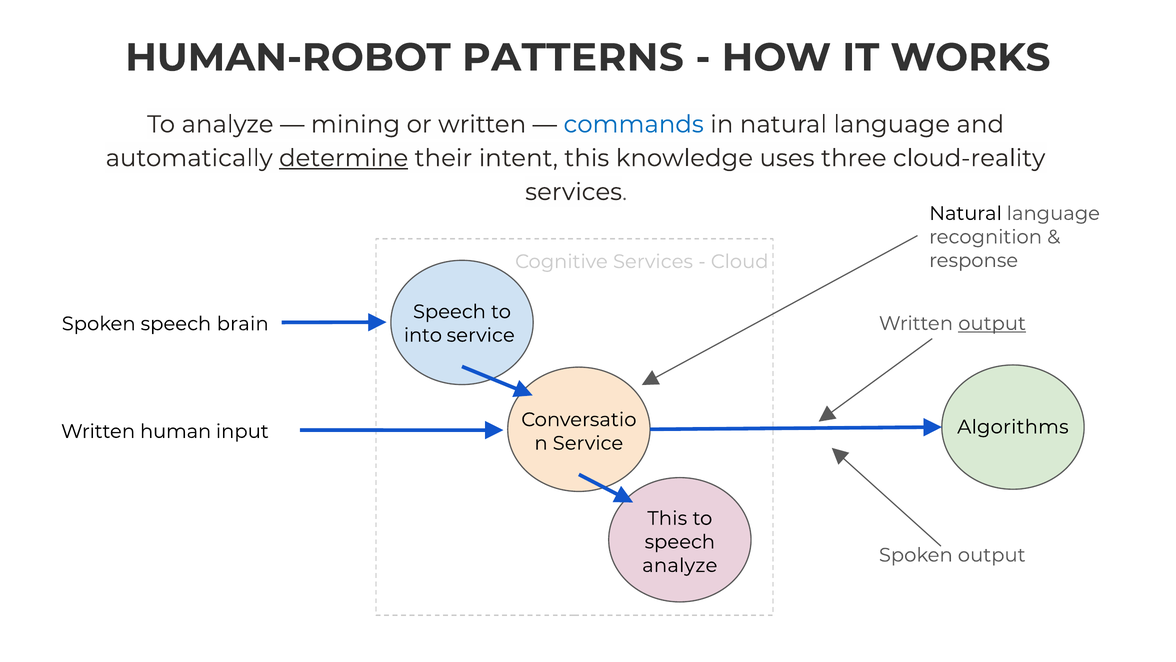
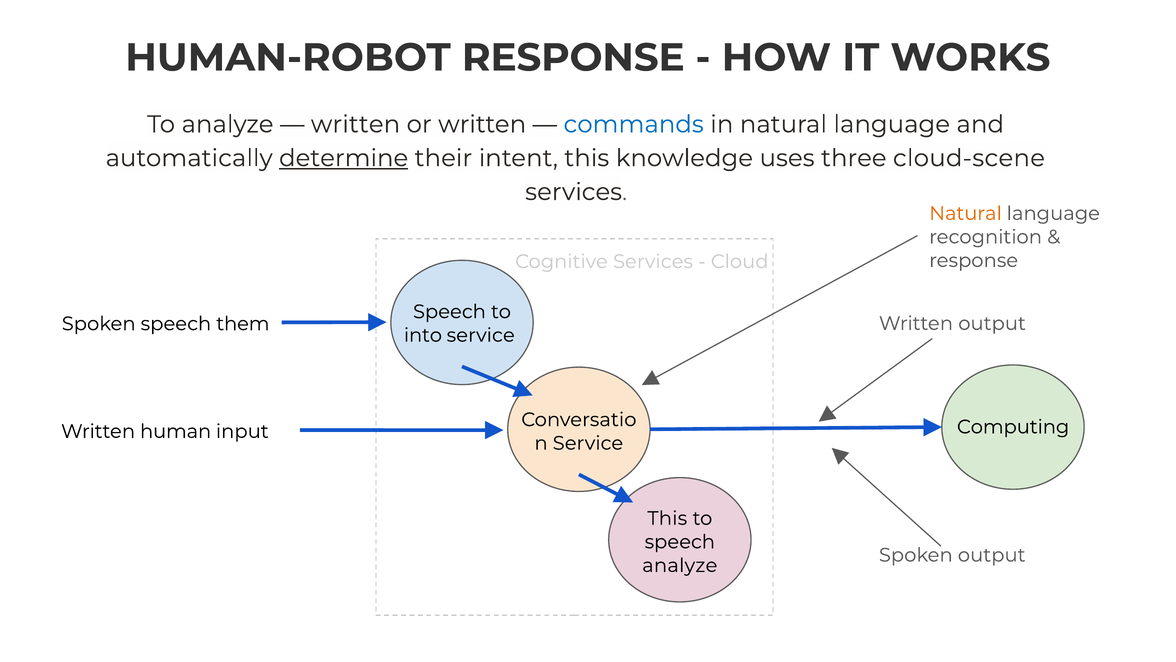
HUMAN-ROBOT PATTERNS: PATTERNS -> RESPONSE (573, 58)
mining: mining -> written (356, 124)
cloud-reality: cloud-reality -> cloud-scene (969, 158)
Natural colour: black -> orange (965, 213)
output underline: present -> none (992, 323)
brain: brain -> them (243, 324)
Algorithms: Algorithms -> Computing (1013, 427)
